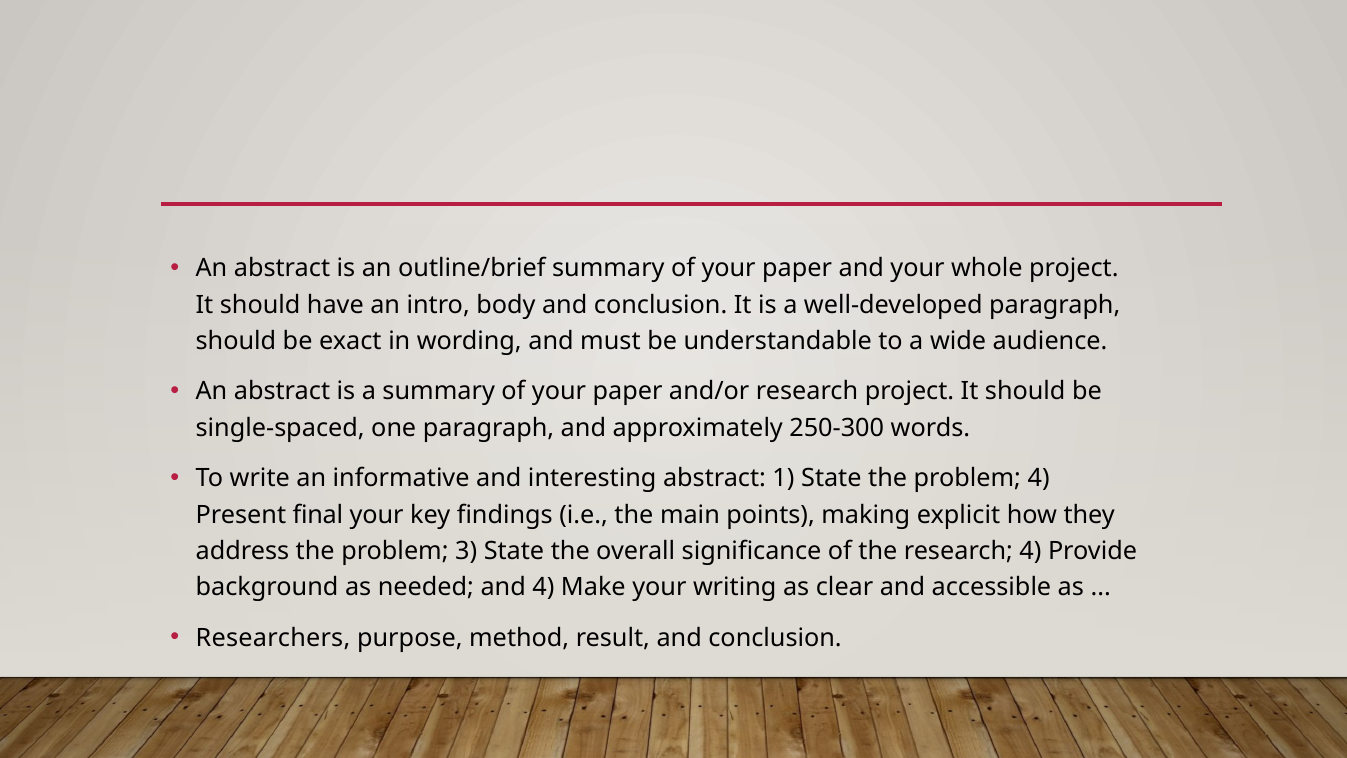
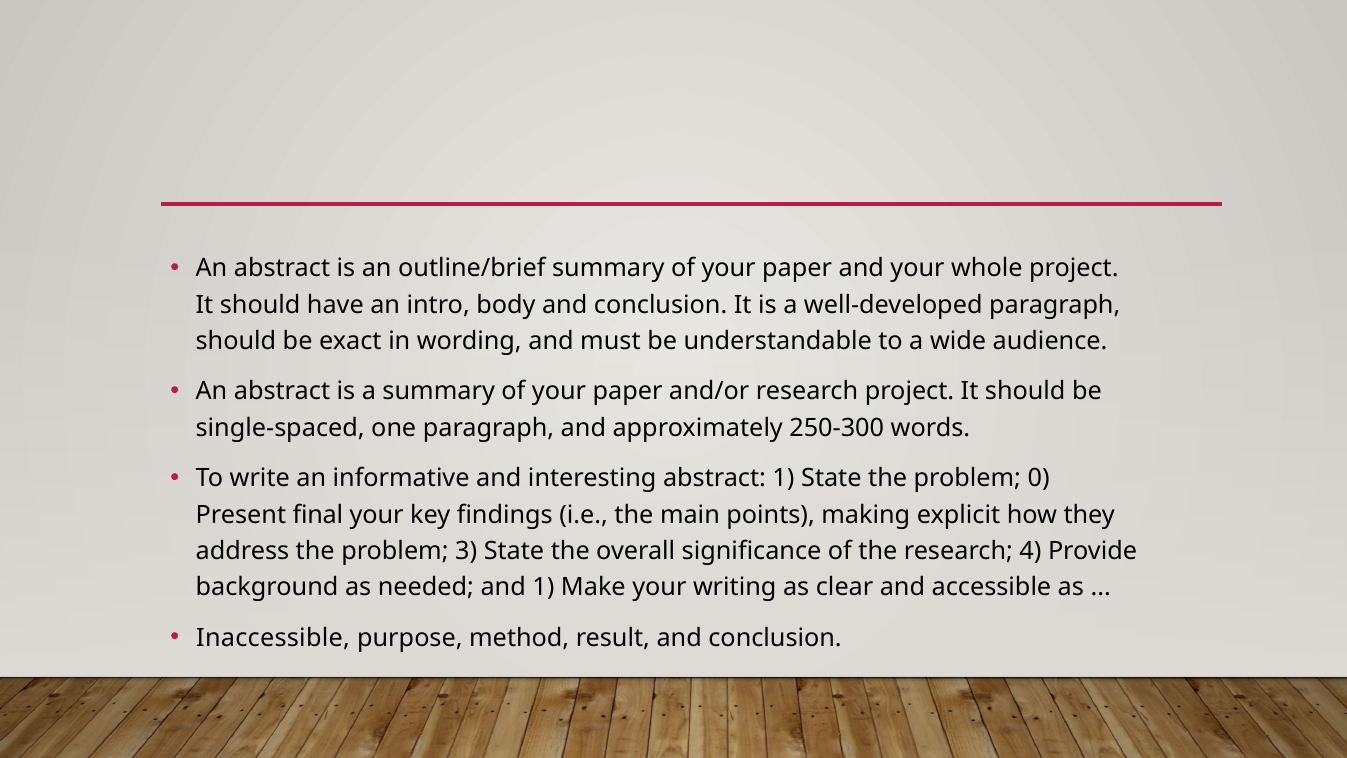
problem 4: 4 -> 0 (1039, 478)
and 4: 4 -> 1 (543, 587)
Researchers: Researchers -> Inaccessible (273, 638)
